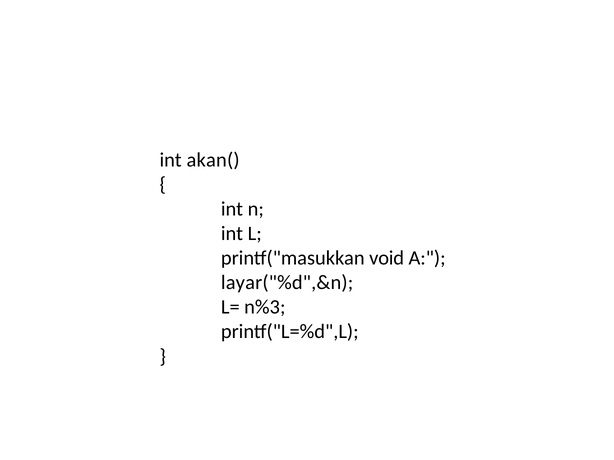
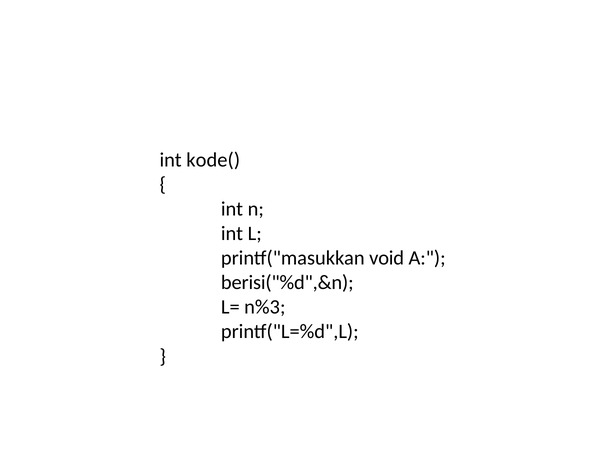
akan(: akan( -> kode( (213, 160)
layar("%d",&n: layar("%d",&n -> berisi("%d",&n (287, 283)
